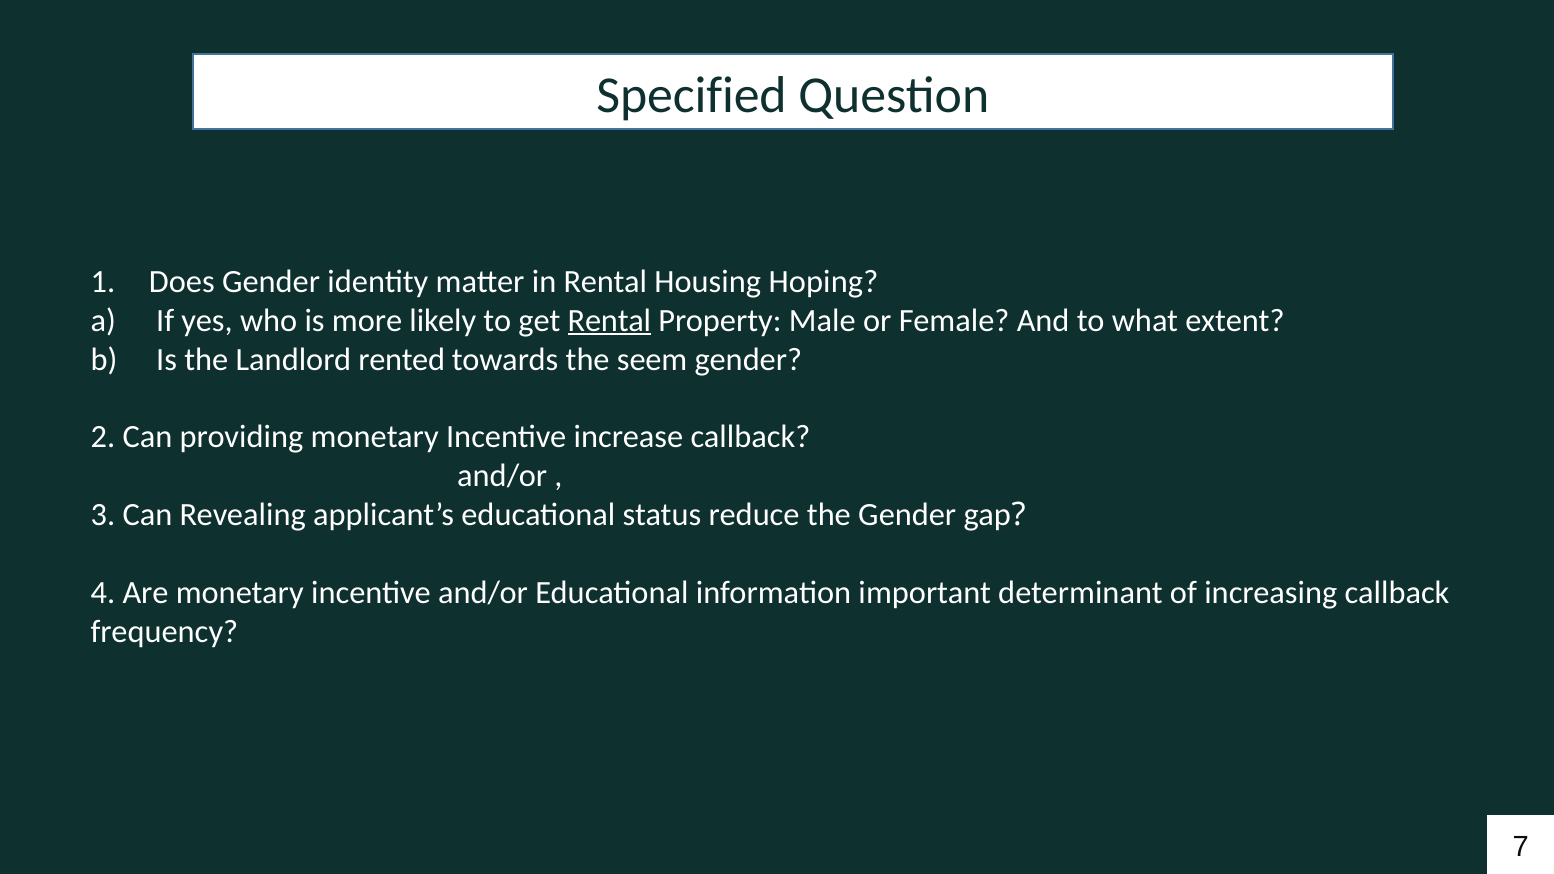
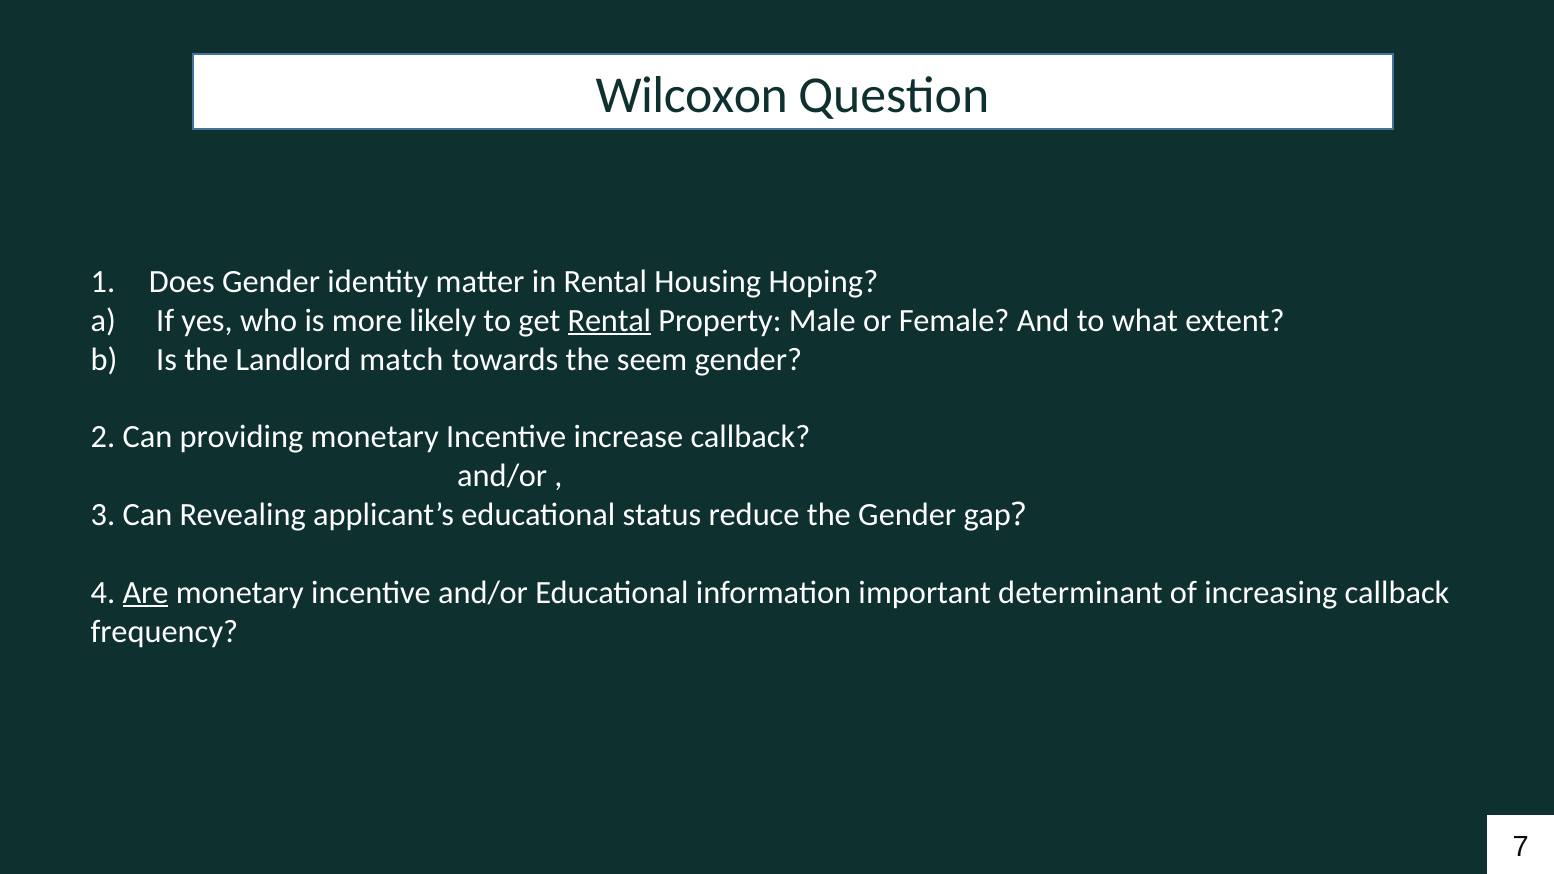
Specified: Specified -> Wilcoxon (692, 95)
rented: rented -> match (401, 359)
Are underline: none -> present (146, 593)
